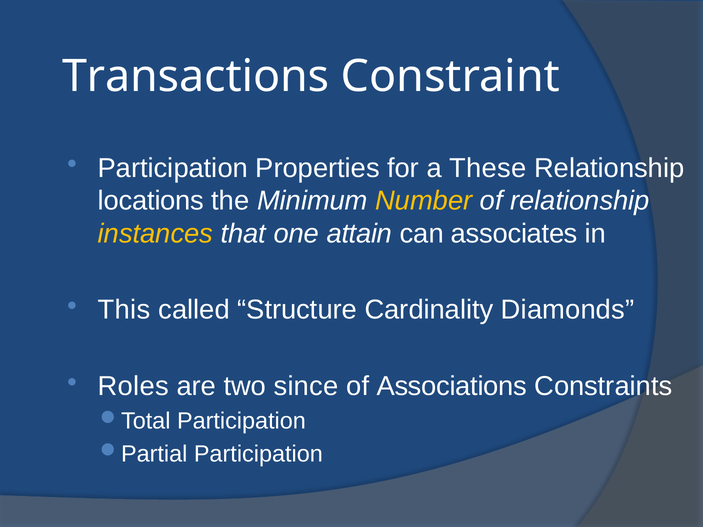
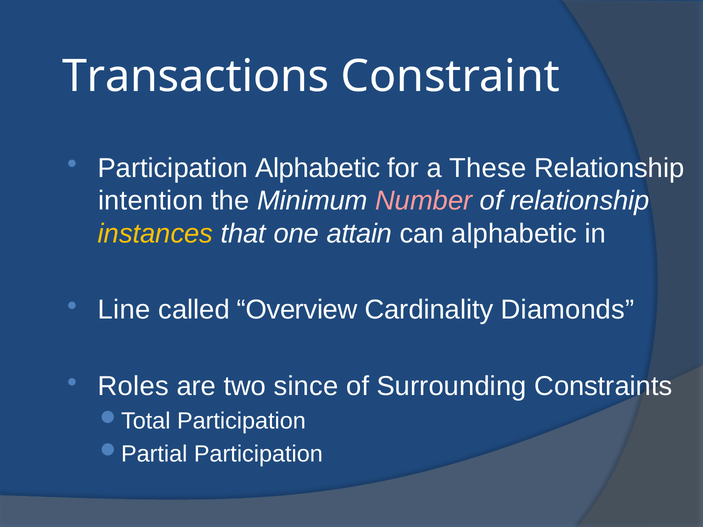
Participation Properties: Properties -> Alphabetic (318, 168)
locations: locations -> intention (151, 201)
Number colour: yellow -> pink (424, 201)
can associates: associates -> alphabetic (514, 234)
This: This -> Line (124, 310)
Structure: Structure -> Overview (297, 310)
Associations: Associations -> Surrounding (452, 387)
